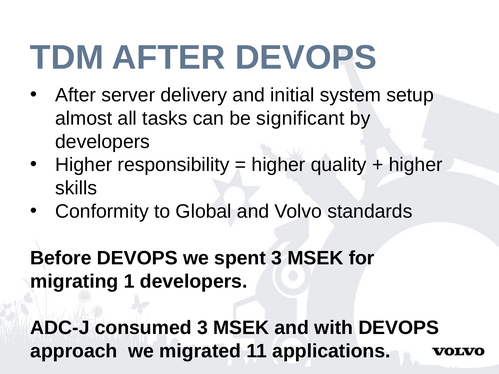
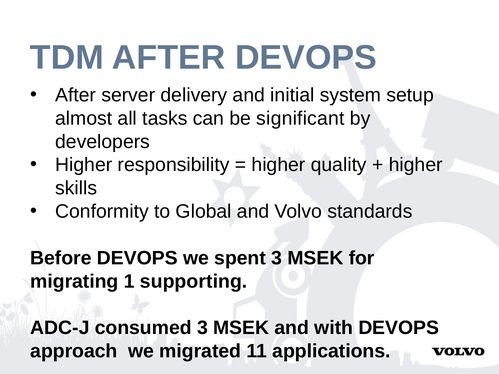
1 developers: developers -> supporting (194, 282)
